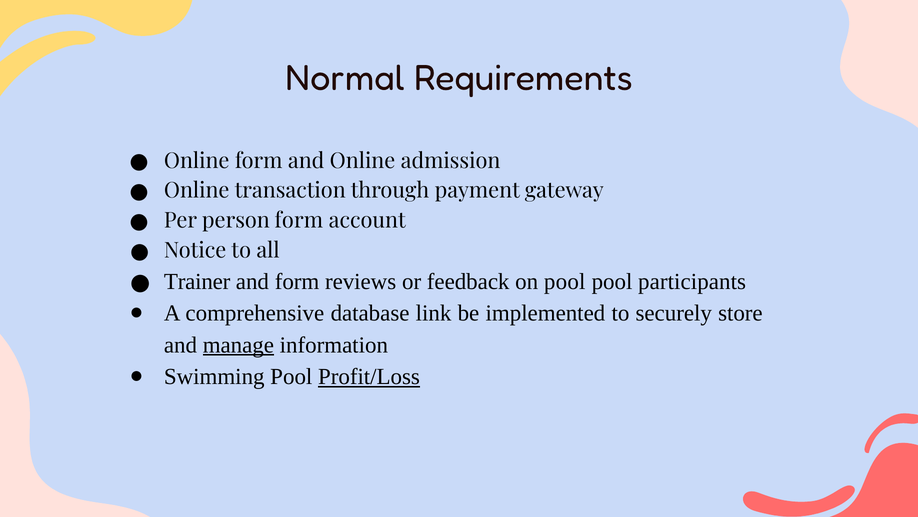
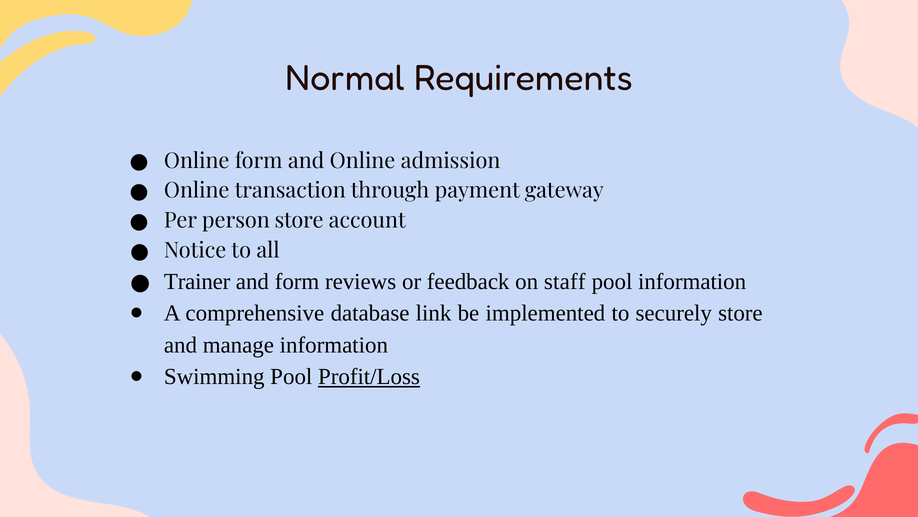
person form: form -> store (299, 220)
on pool: pool -> staff (565, 281)
pool participants: participants -> information (692, 281)
manage underline: present -> none (238, 345)
